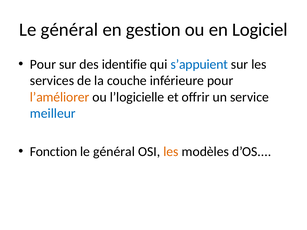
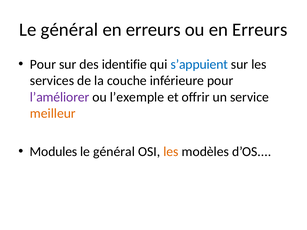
gestion: gestion -> erreurs (153, 30)
ou en Logiciel: Logiciel -> Erreurs (260, 30)
l’améliorer colour: orange -> purple (60, 97)
l’logicielle: l’logicielle -> l’exemple (137, 97)
meilleur colour: blue -> orange (53, 114)
Fonction: Fonction -> Modules (53, 152)
